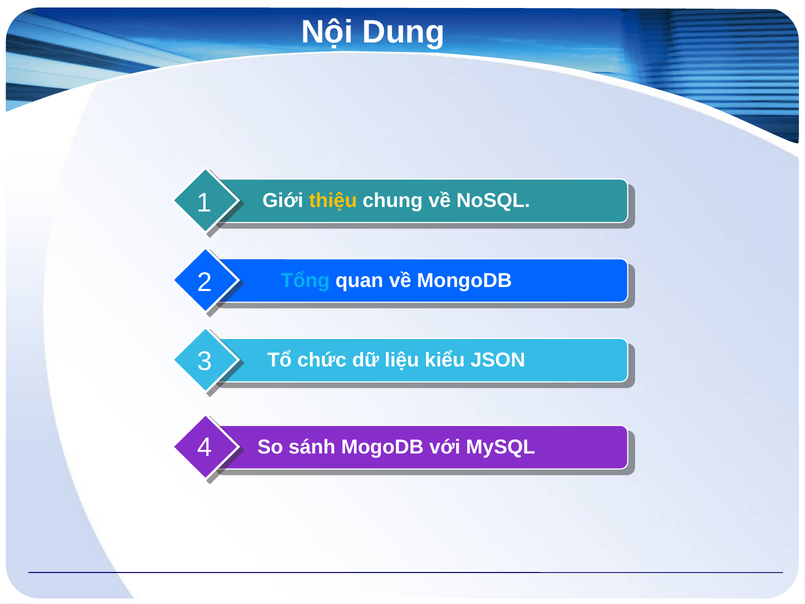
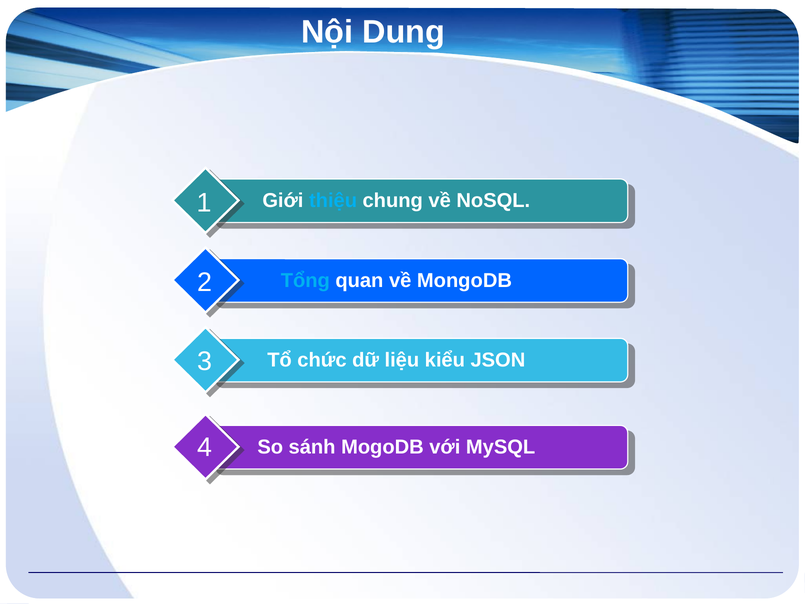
thiệu colour: yellow -> light blue (333, 201)
